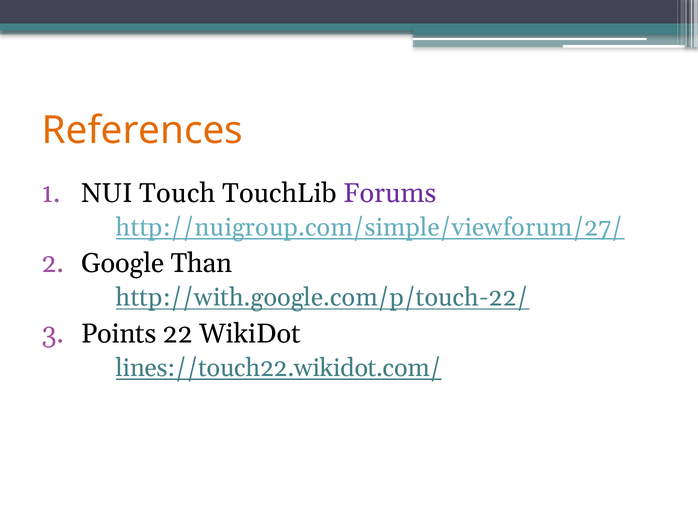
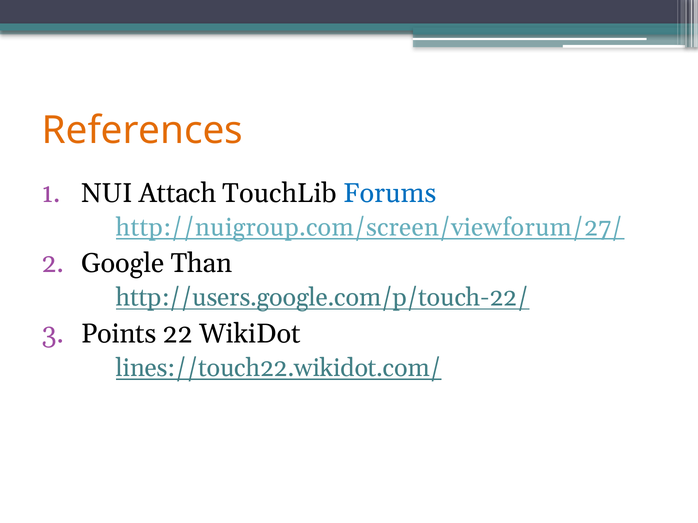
Touch: Touch -> Attach (178, 193)
Forums colour: purple -> blue (390, 193)
http://nuigroup.com/simple/viewforum/27/: http://nuigroup.com/simple/viewforum/27/ -> http://nuigroup.com/screen/viewforum/27/ (370, 228)
http://with.google.com/p/touch-22/: http://with.google.com/p/touch-22/ -> http://users.google.com/p/touch-22/ (322, 298)
